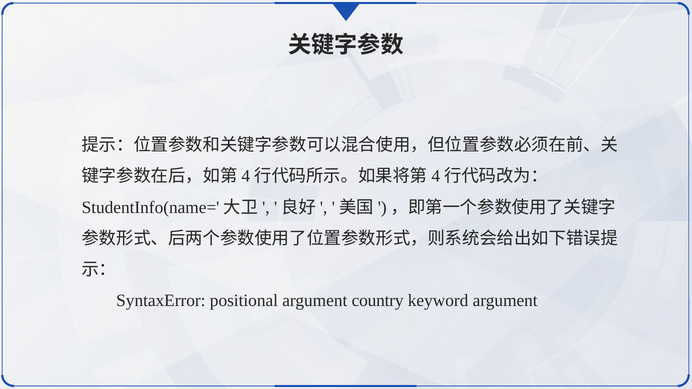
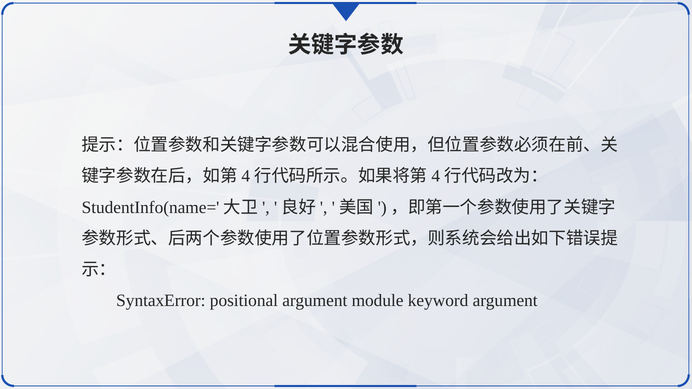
country: country -> module (378, 301)
